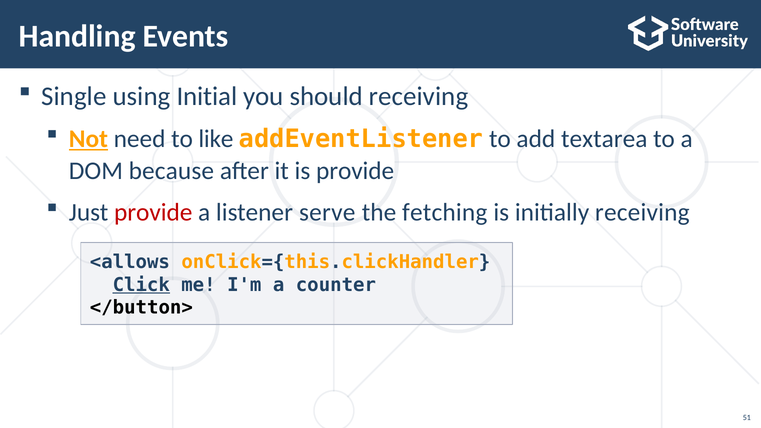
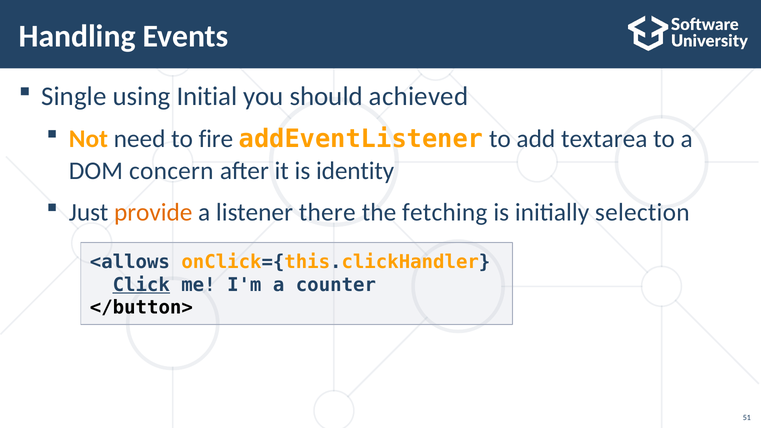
should receiving: receiving -> achieved (419, 97)
Not underline: present -> none (88, 139)
like: like -> fire (216, 139)
because: because -> concern (171, 171)
is provide: provide -> identity (355, 171)
provide colour: red -> orange (153, 212)
serve: serve -> there (327, 212)
initially receiving: receiving -> selection (642, 212)
